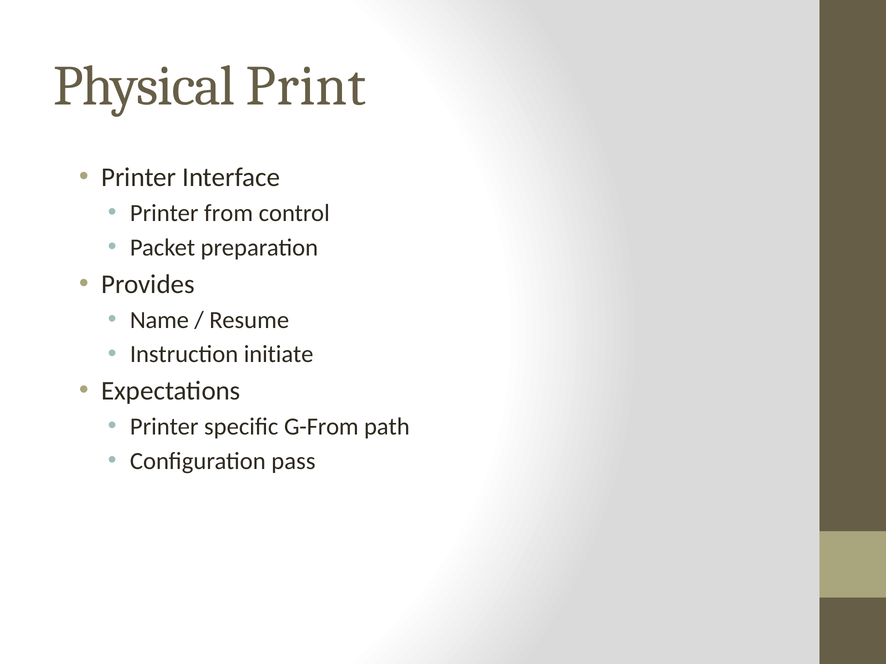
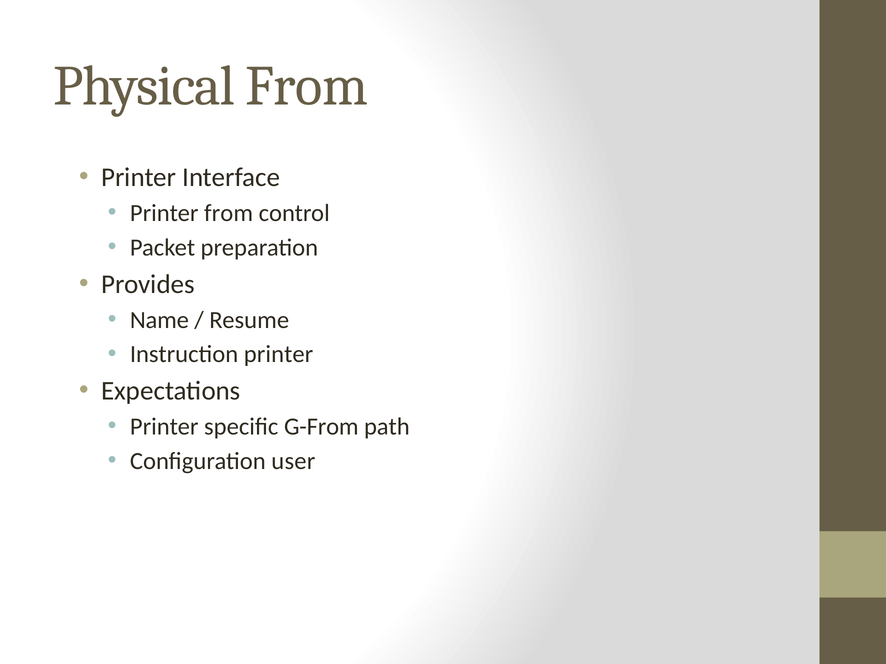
Physical Print: Print -> From (307, 86)
Instruction initiate: initiate -> printer (279, 355)
pass: pass -> user (293, 461)
